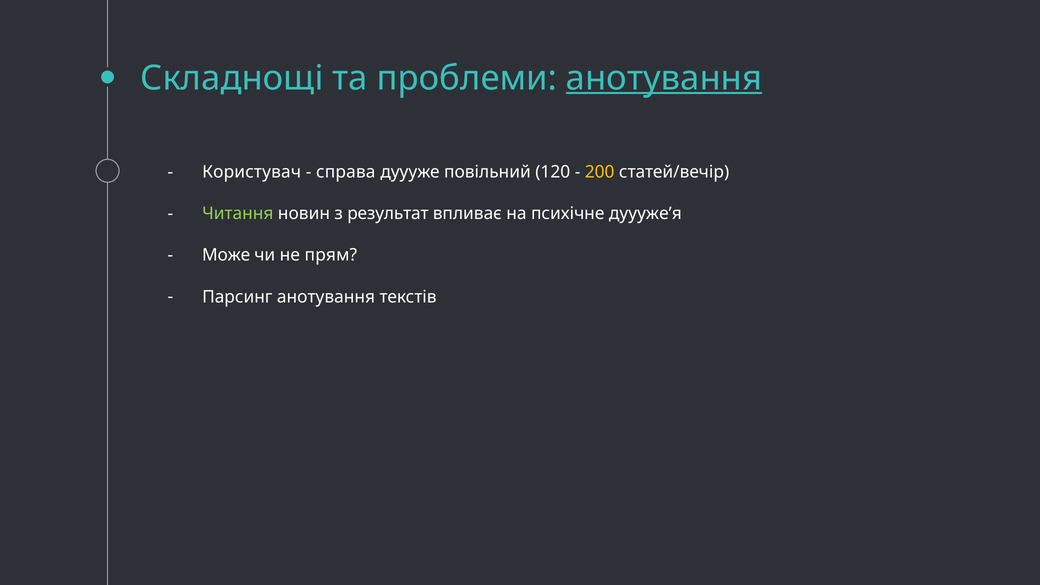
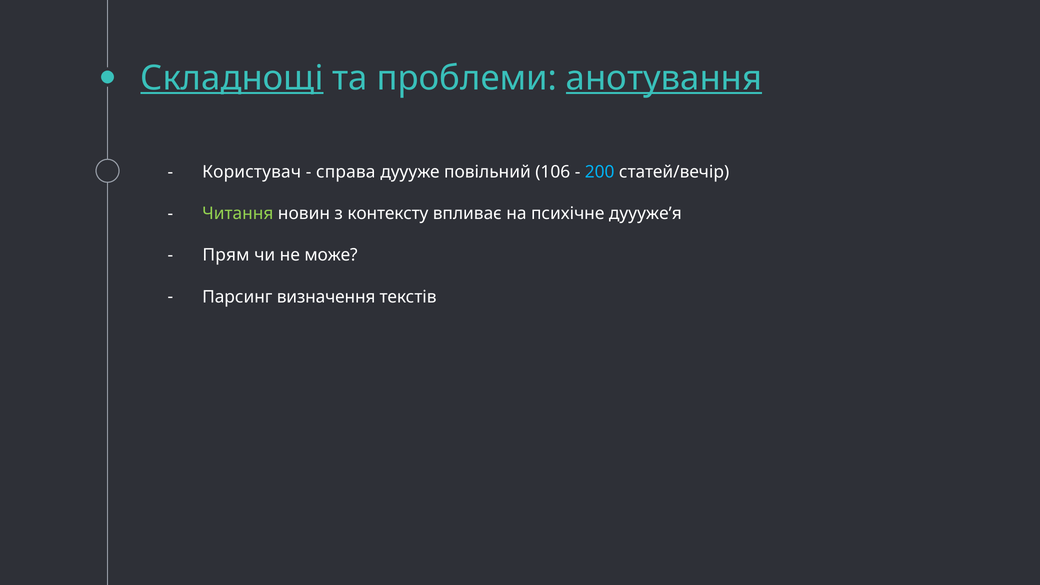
Складнощі underline: none -> present (232, 78)
120: 120 -> 106 (553, 172)
200 colour: yellow -> light blue (600, 172)
результат: результат -> контексту (388, 214)
Може: Може -> Прям (226, 255)
прям: прям -> може (331, 255)
Парсинг анотування: анотування -> визначення (326, 297)
